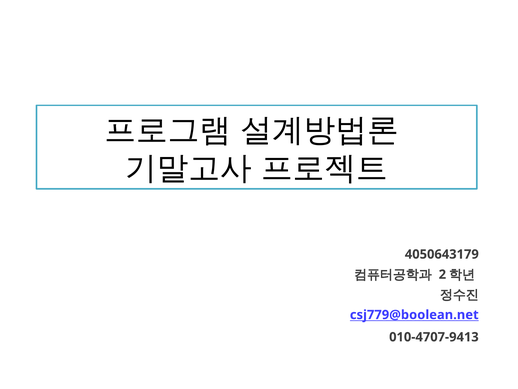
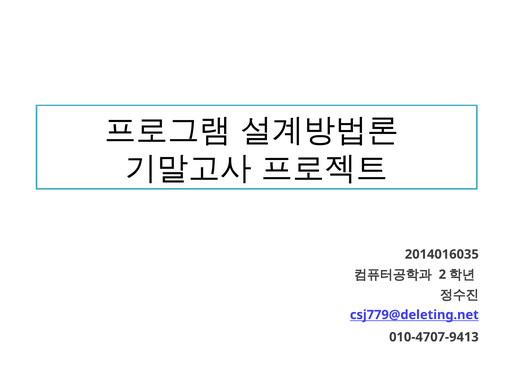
4050643179: 4050643179 -> 2014016035 (442, 254)
csj779@boolean.net: csj779@boolean.net -> csj779@deleting.net (414, 314)
